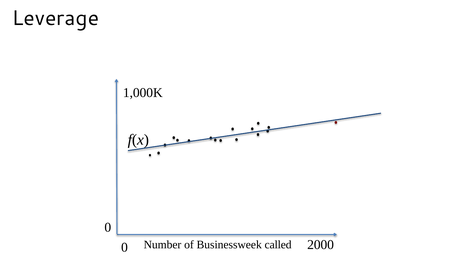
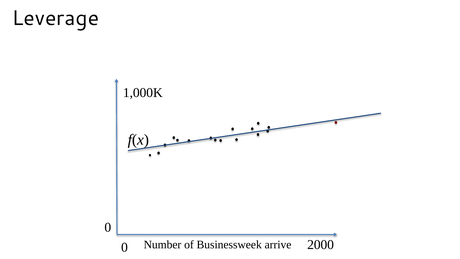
called: called -> arrive (278, 244)
